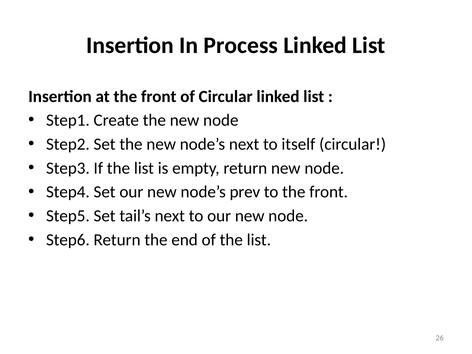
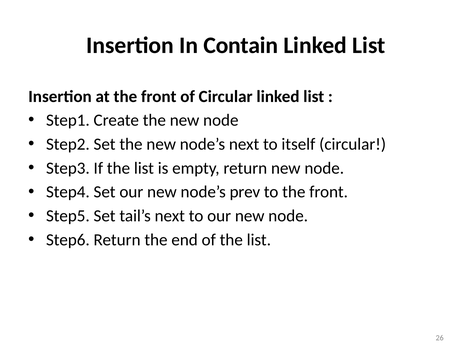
Process: Process -> Contain (241, 45)
